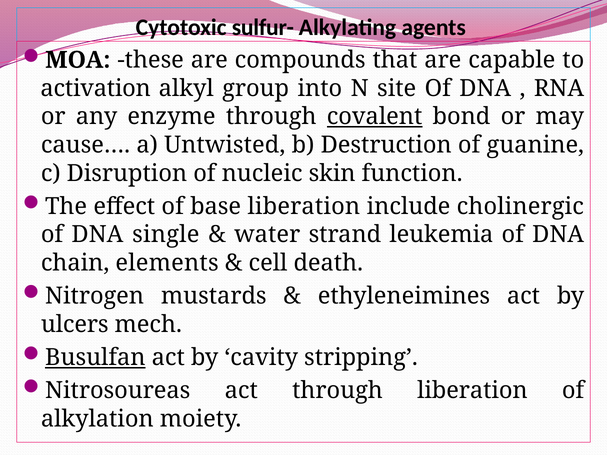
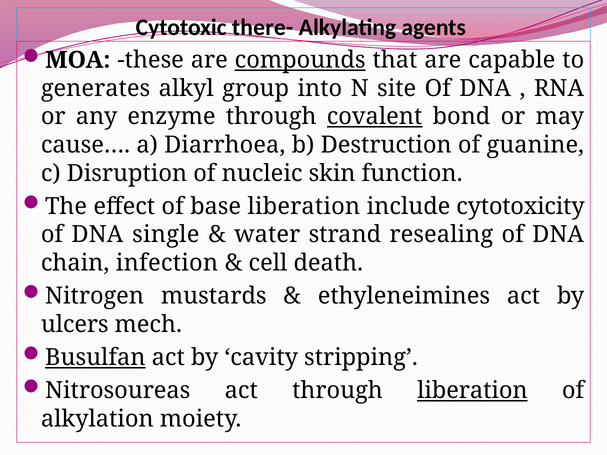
sulfur-: sulfur- -> there- (263, 28)
compounds underline: none -> present (300, 60)
activation: activation -> generates (96, 88)
Untwisted: Untwisted -> Diarrhoea (225, 145)
cholinergic: cholinergic -> cytotoxicity (520, 206)
leukemia: leukemia -> resealing (441, 235)
elements: elements -> infection (167, 263)
liberation underline: none -> present (472, 391)
